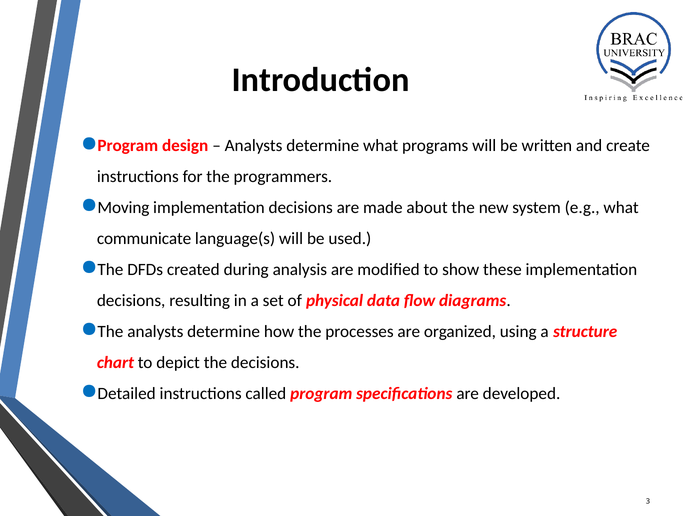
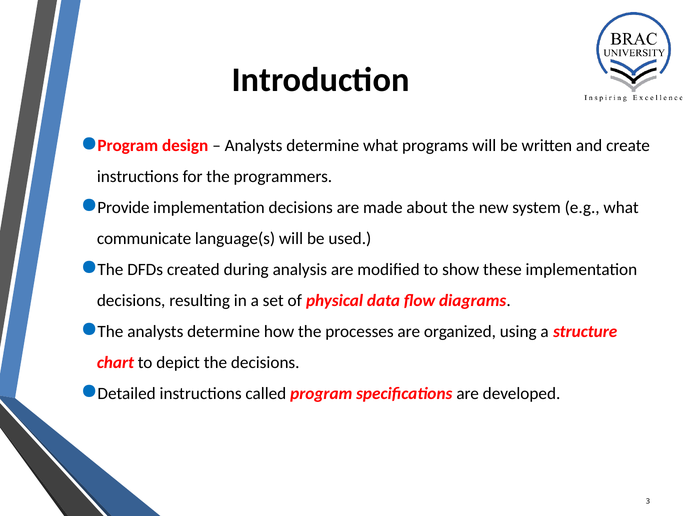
Moving: Moving -> Provide (123, 208)
